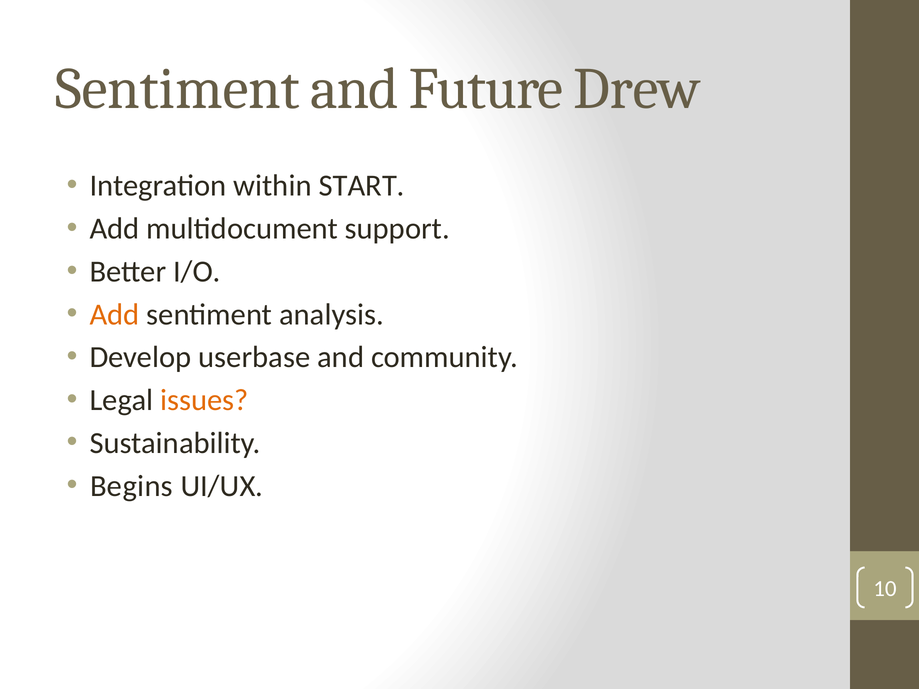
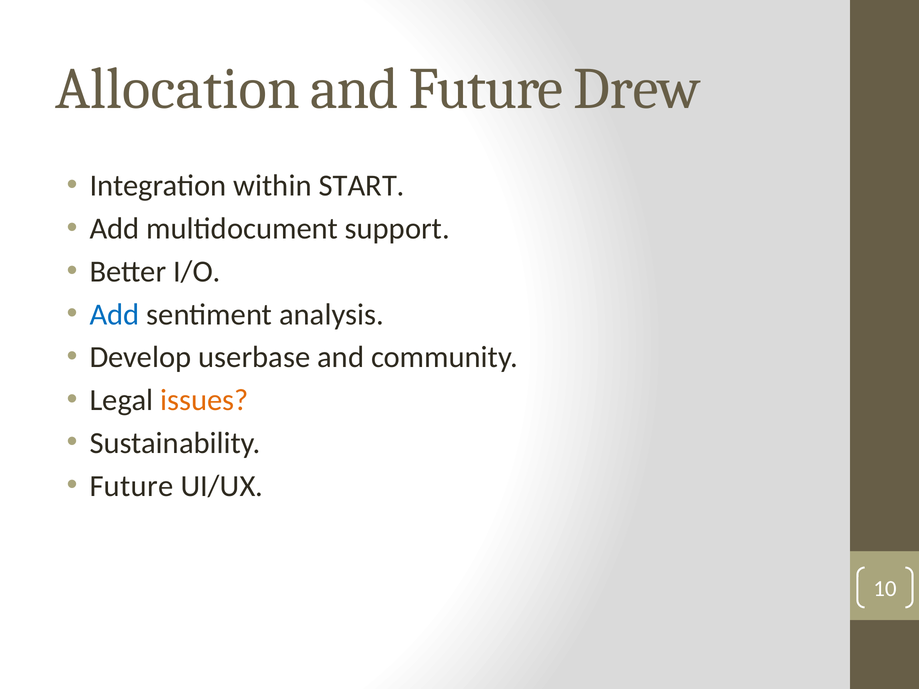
Sentiment: Sentiment -> Allocation (177, 89)
Add colour: orange -> blue (115, 315)
Begins: Begins -> Future (131, 486)
